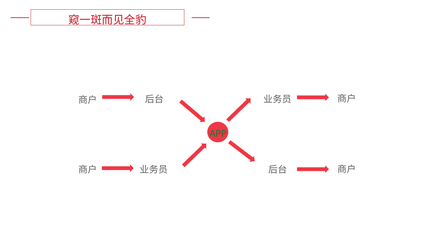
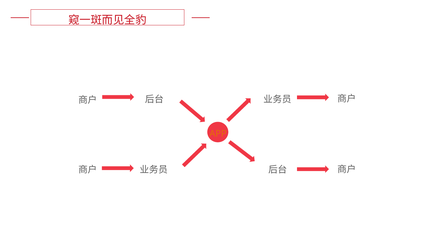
APP colour: green -> orange (218, 134)
